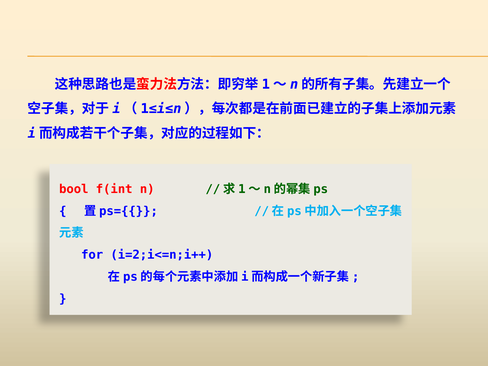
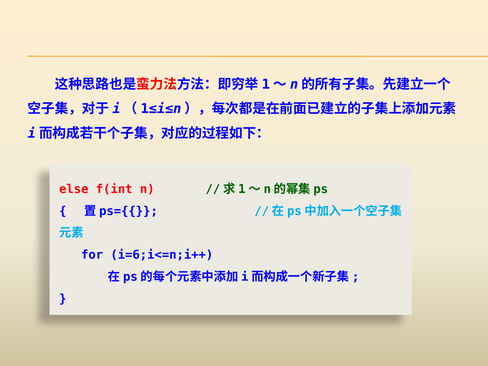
bool: bool -> else (74, 189)
i=2;i<=n;i++: i=2;i<=n;i++ -> i=6;i<=n;i++ (162, 255)
